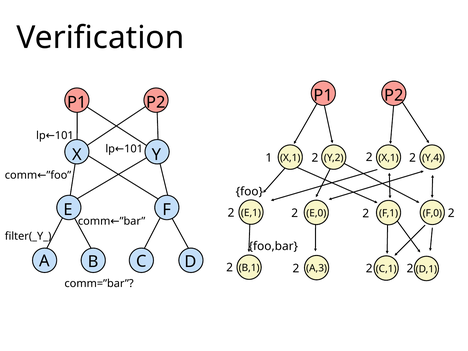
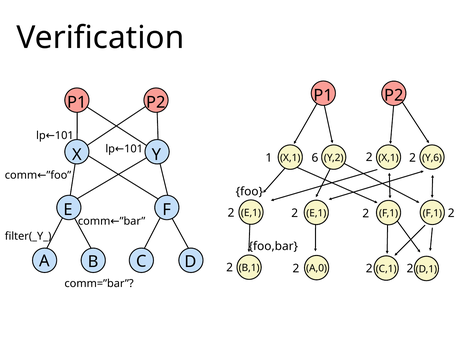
1 2: 2 -> 6 (315, 158)
Y,4: Y,4 -> Y,6 (432, 158)
2 E,0: E,0 -> E,1 (316, 213)
F,0: F,0 -> F,1 (432, 213)
A,3: A,3 -> A,0 (317, 268)
